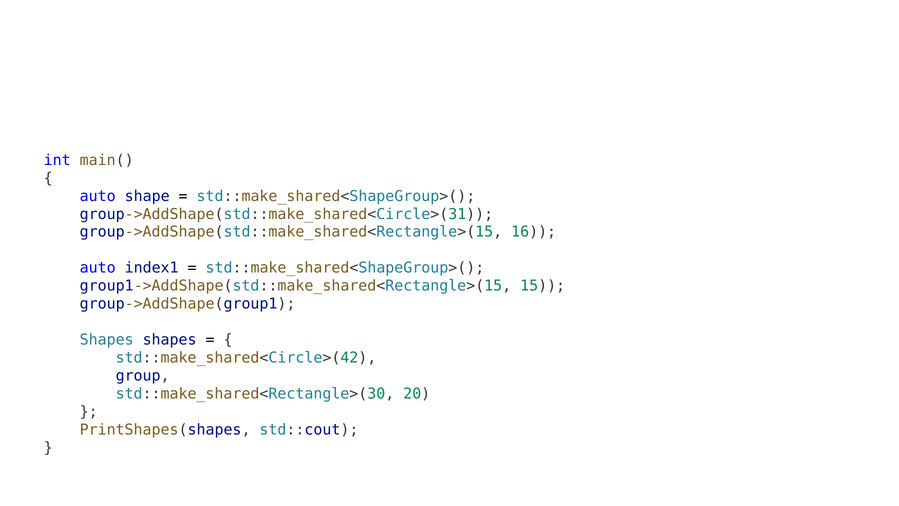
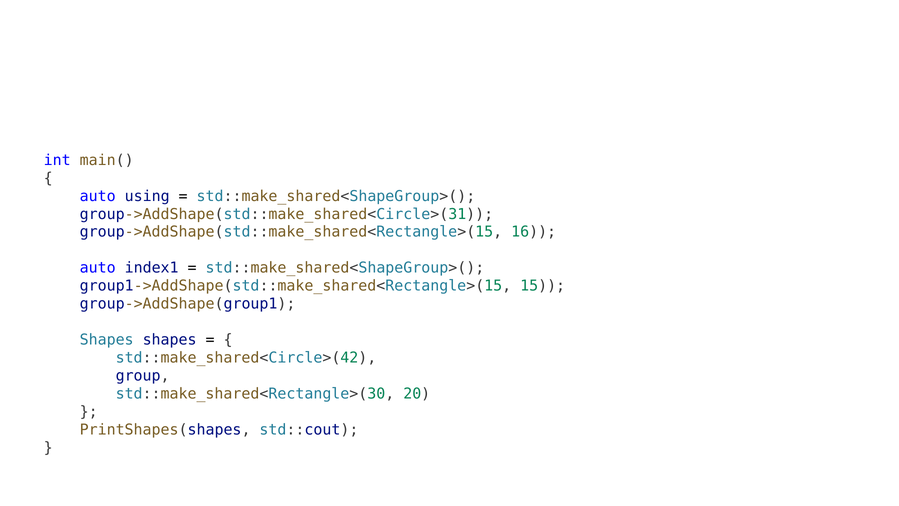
shape: shape -> using (147, 196)
